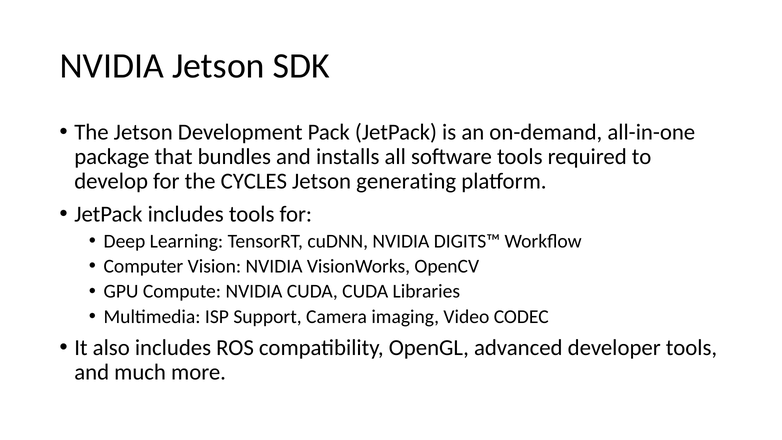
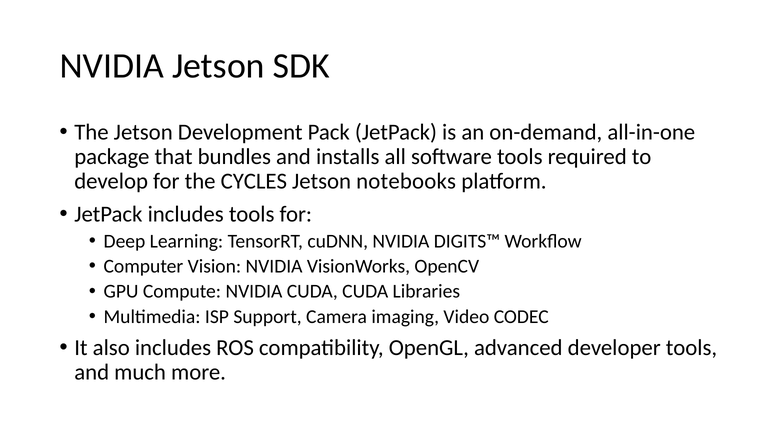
generating: generating -> notebooks (406, 181)
